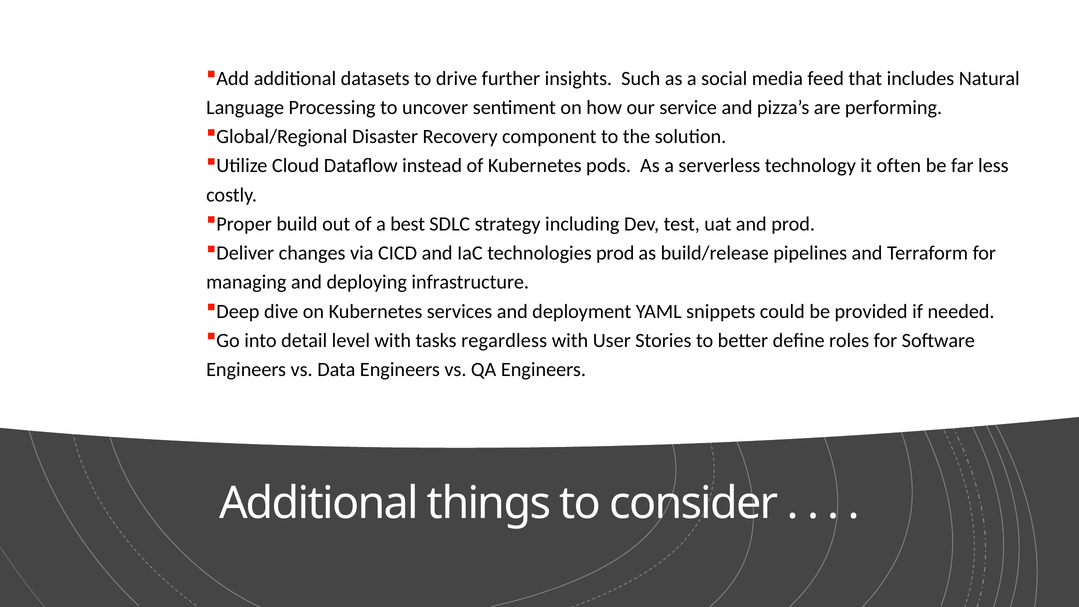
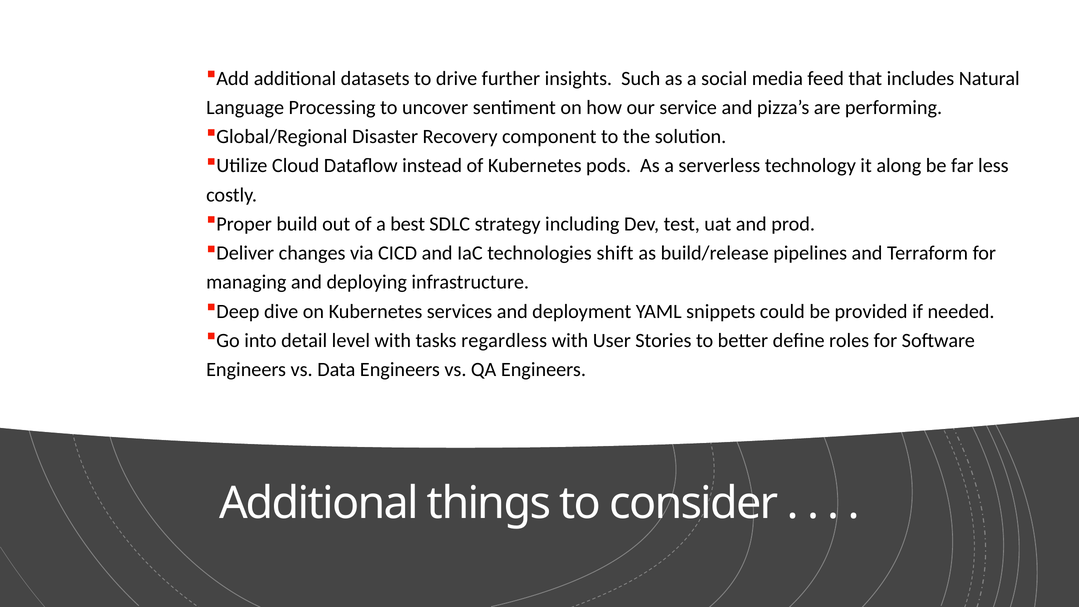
often: often -> along (899, 166)
technologies prod: prod -> shift (615, 253)
